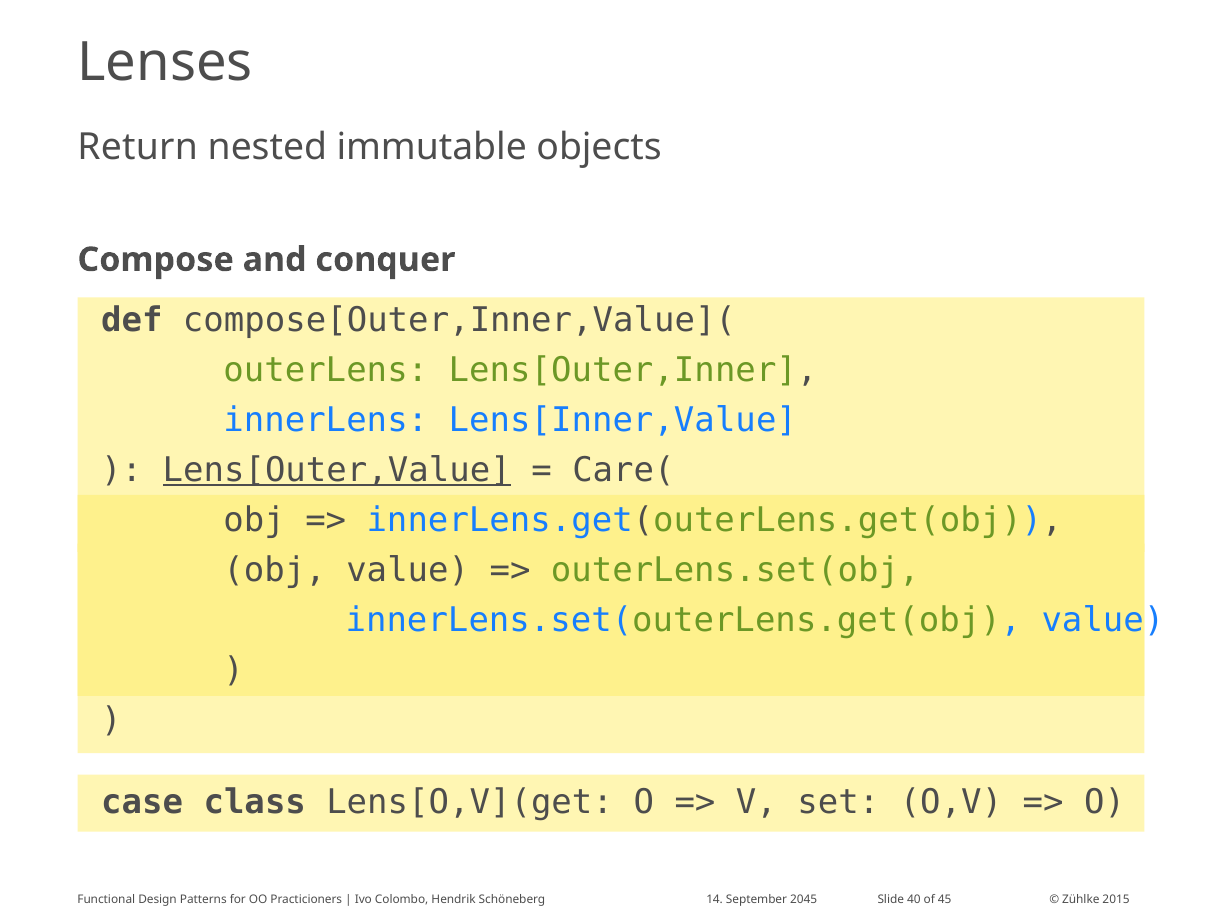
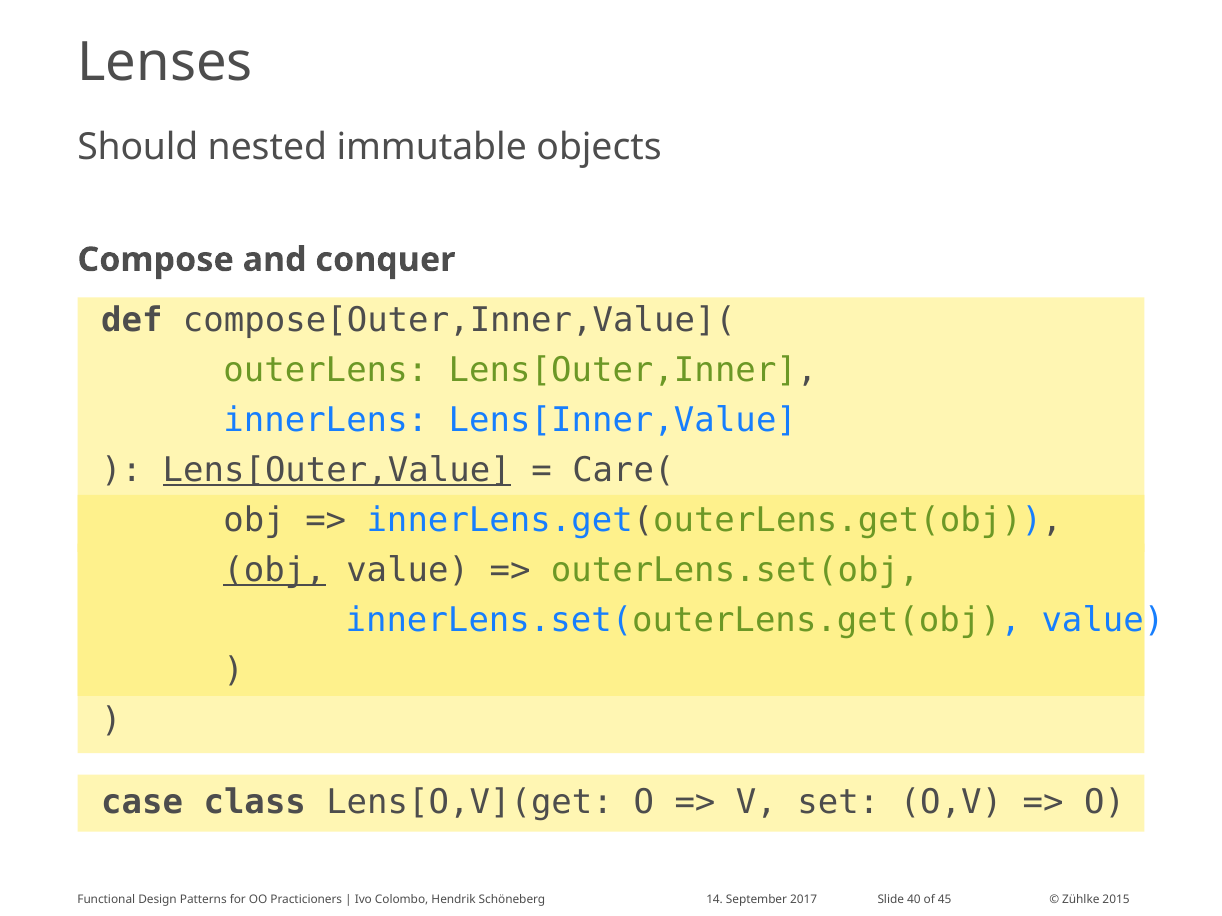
Return: Return -> Should (138, 147)
obj underline: none -> present (275, 571)
2045: 2045 -> 2017 (804, 900)
